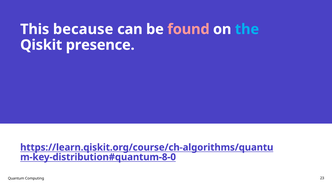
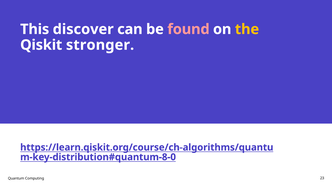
because: because -> discover (83, 29)
the colour: light blue -> yellow (247, 29)
presence: presence -> stronger (100, 45)
